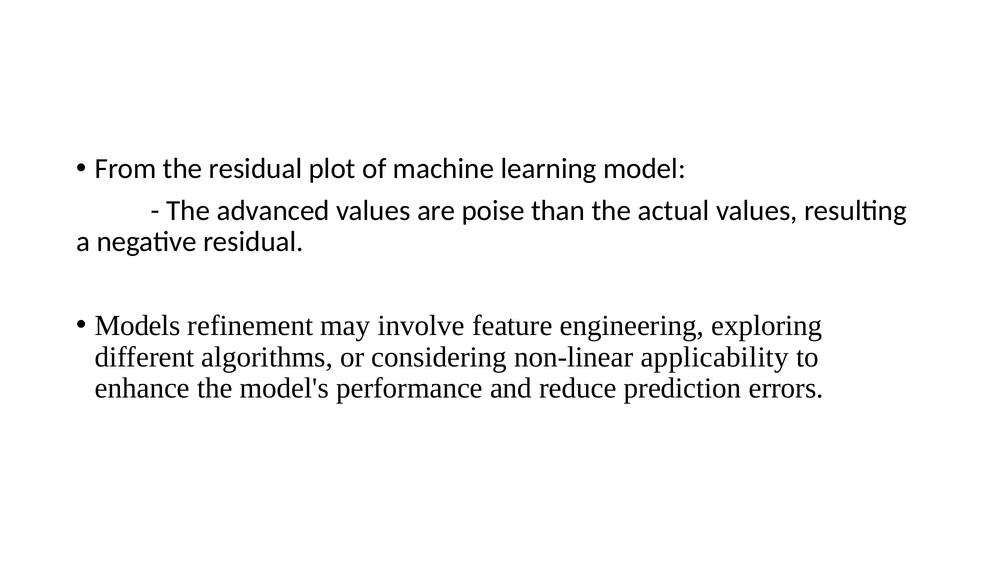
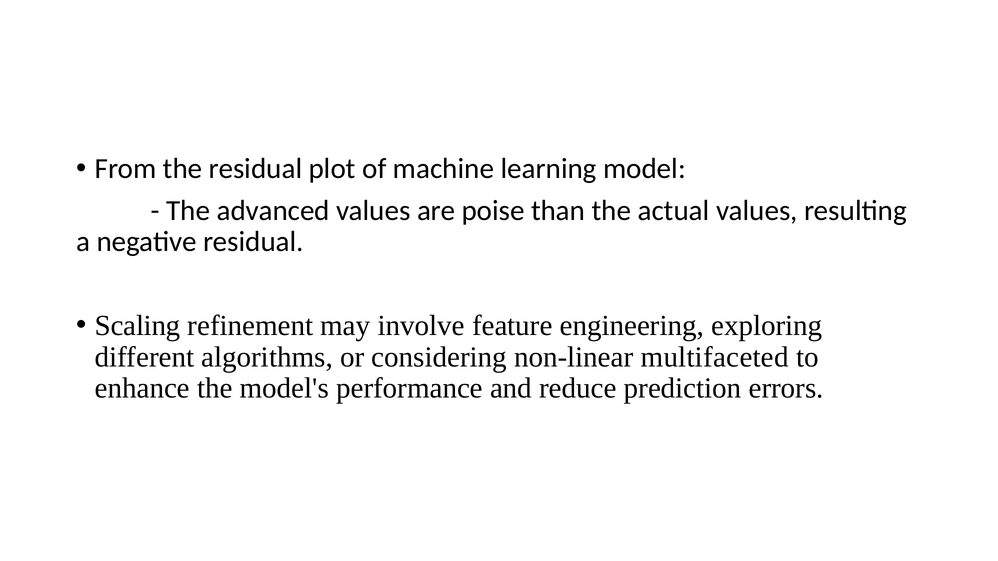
Models: Models -> Scaling (138, 326)
applicability: applicability -> multifaceted (715, 357)
